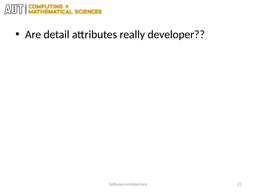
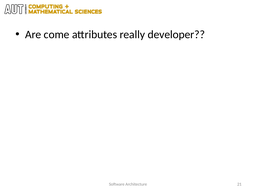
detail: detail -> come (57, 34)
